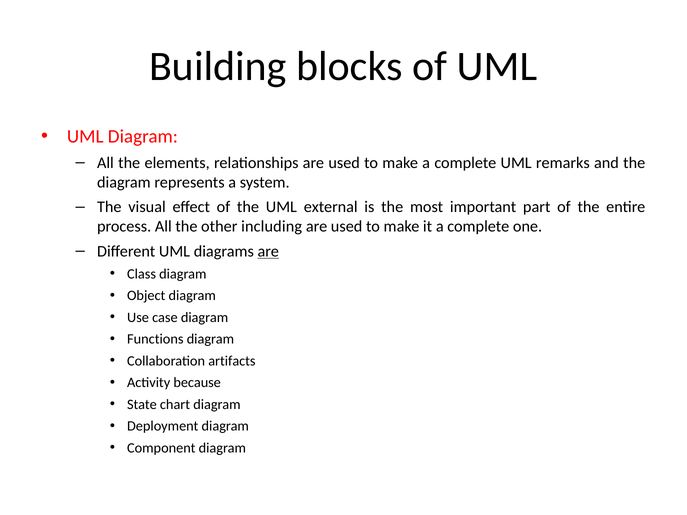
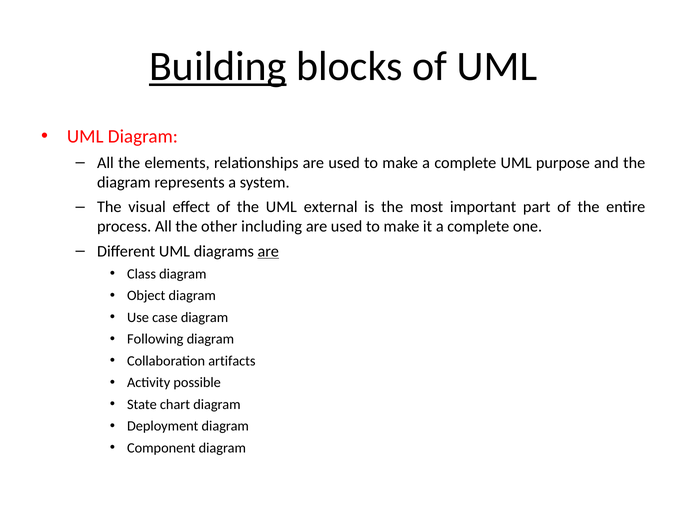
Building underline: none -> present (218, 67)
remarks: remarks -> purpose (563, 163)
Functions: Functions -> Following (155, 339)
because: because -> possible (197, 383)
